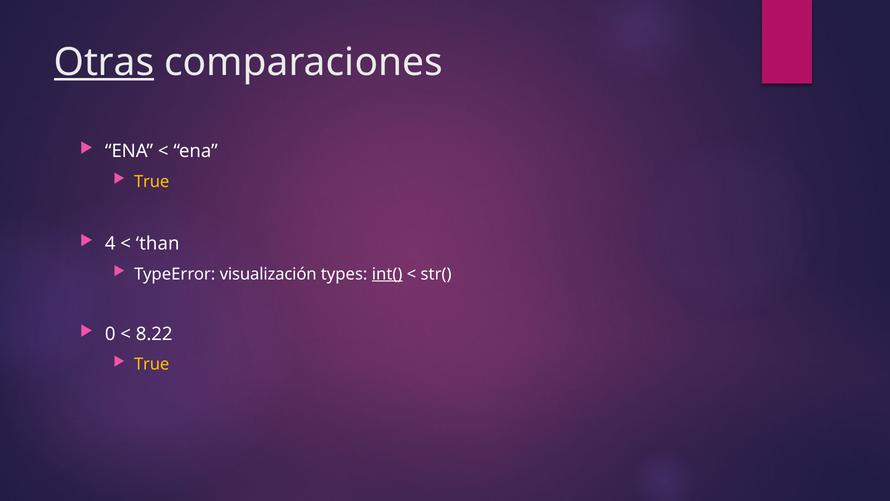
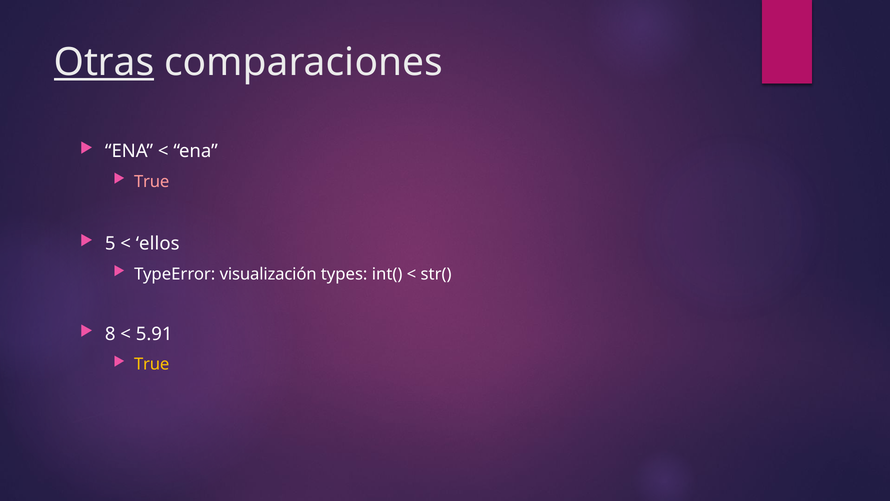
True colour: yellow -> pink (152, 181)
4: 4 -> 5 (110, 244)
than: than -> ellos (158, 244)
int( underline: present -> none (387, 274)
0: 0 -> 8 (110, 334)
8.22: 8.22 -> 5.91 (154, 334)
